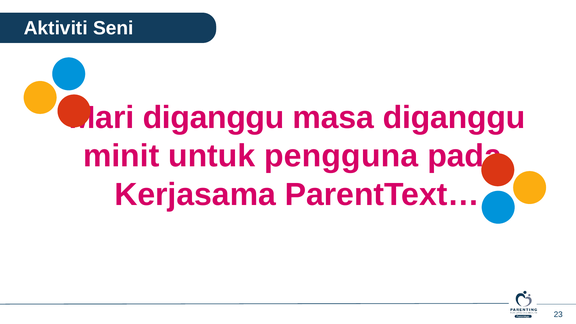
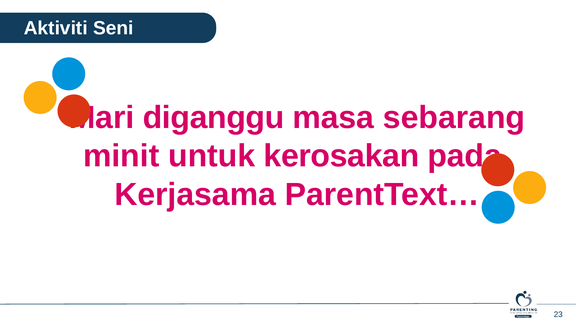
masa diganggu: diganggu -> sebarang (454, 118)
pengguna: pengguna -> kerosakan (341, 156)
